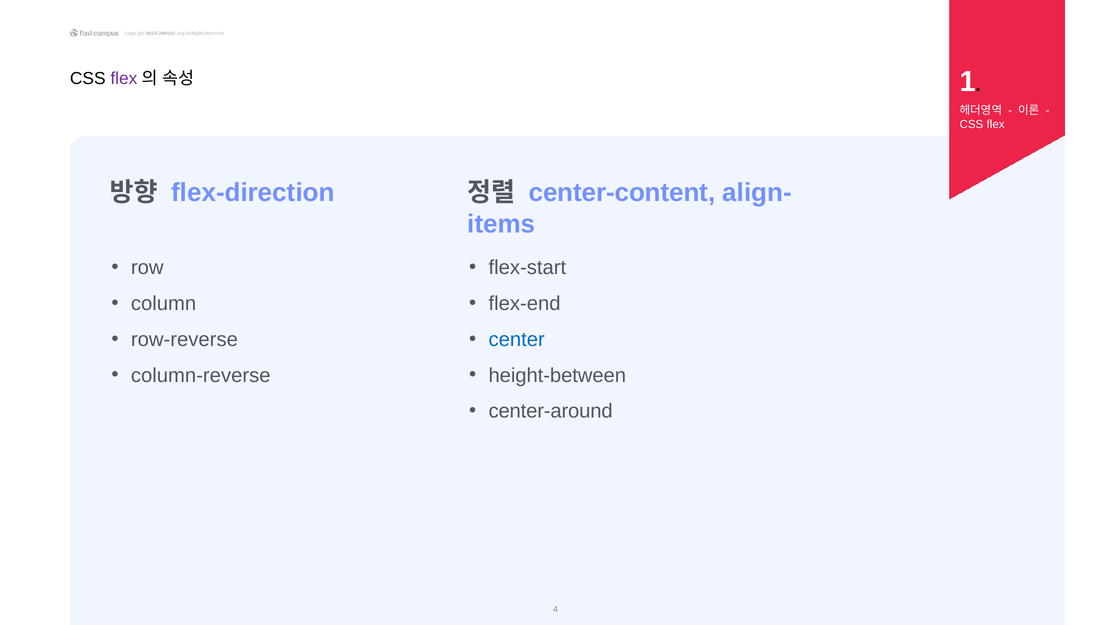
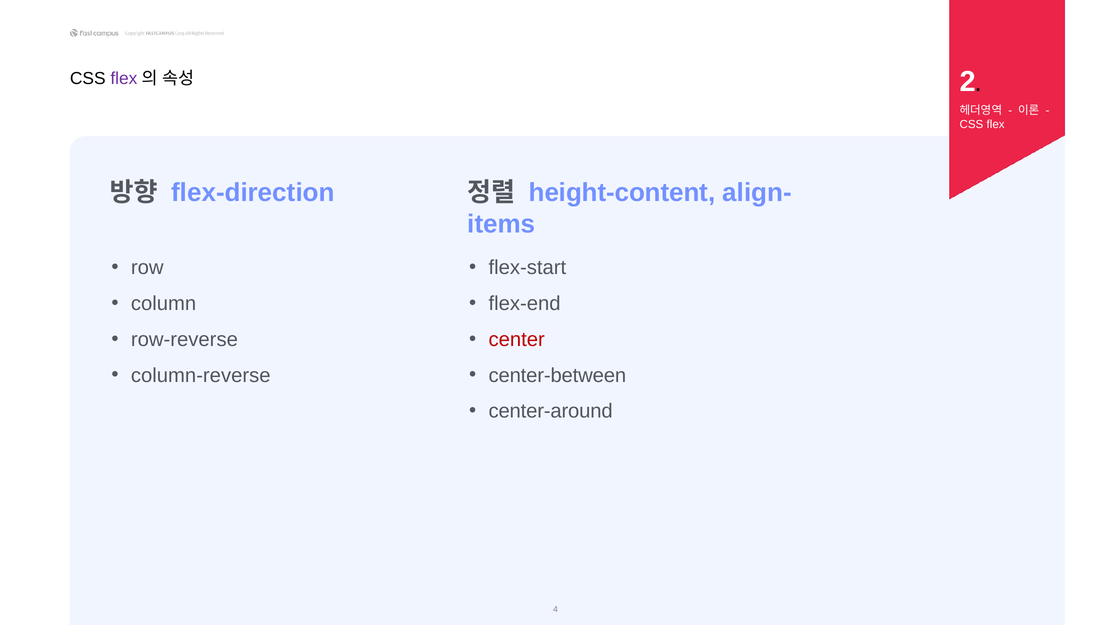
1: 1 -> 2 (968, 82)
center-content: center-content -> height-content (622, 193)
center colour: blue -> red (517, 339)
height-between: height-between -> center-between (557, 375)
